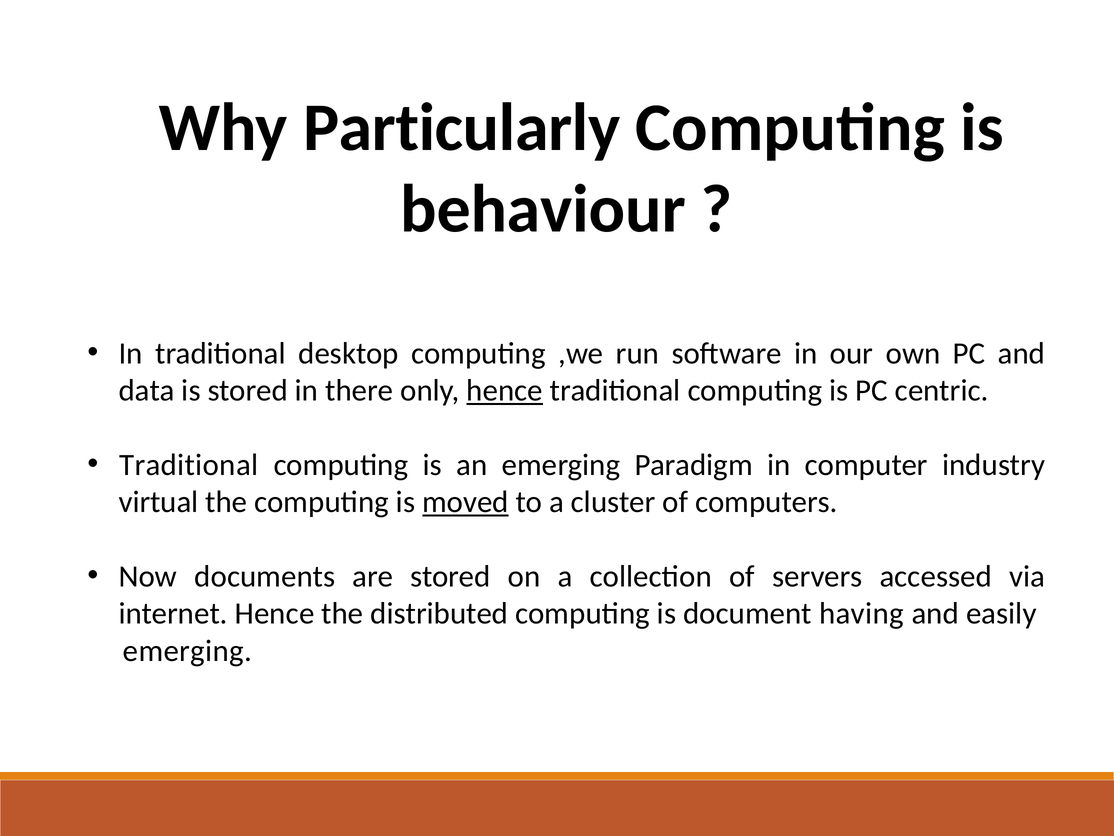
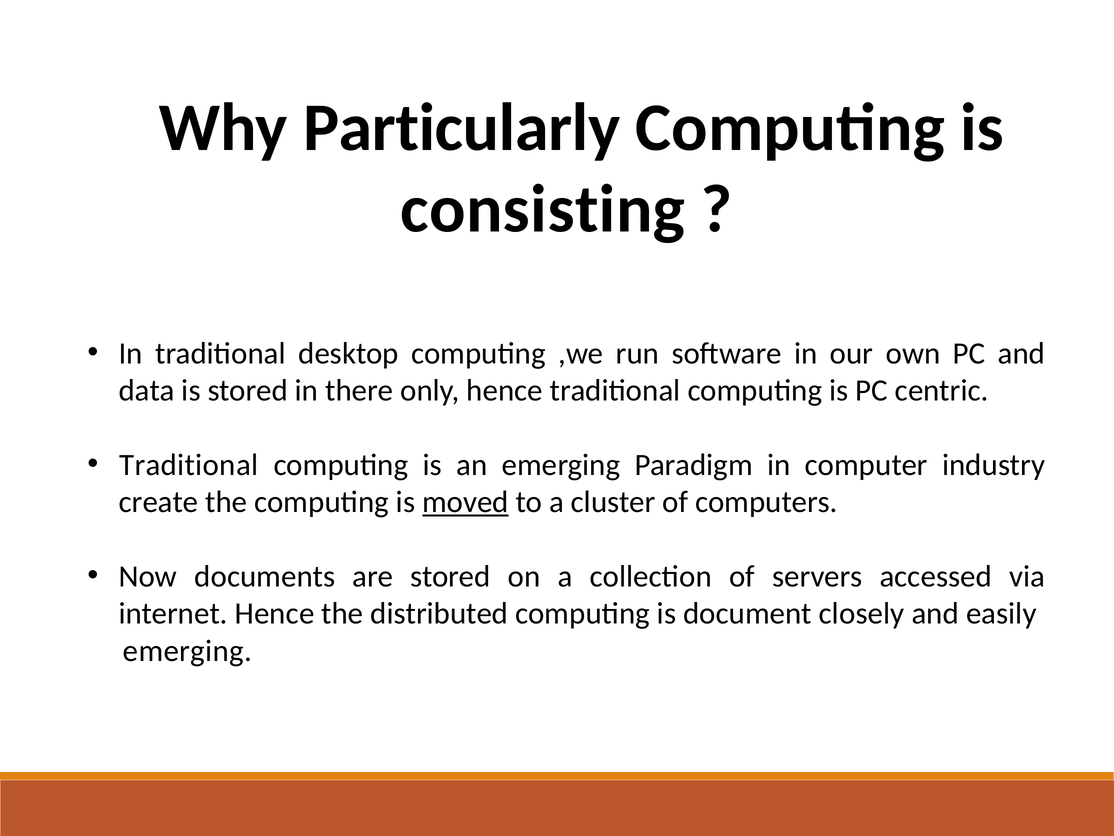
behaviour: behaviour -> consisting (543, 209)
hence underline: present -> none (505, 390)
virtual: virtual -> create (159, 502)
having: having -> closely (862, 613)
